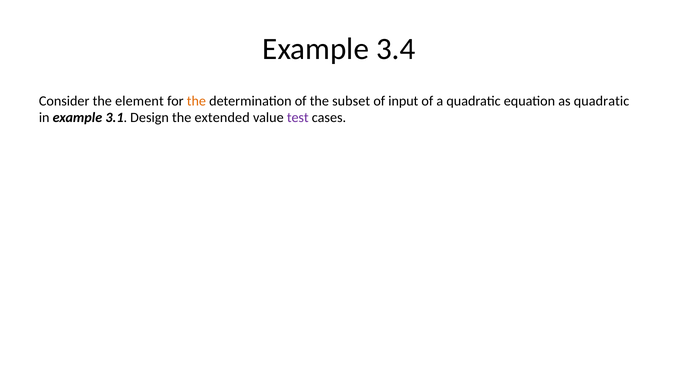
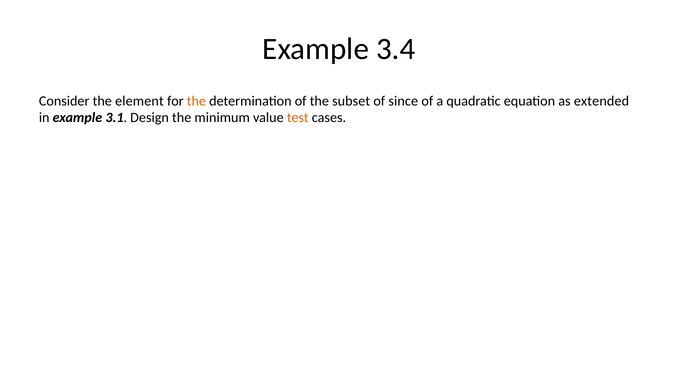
input: input -> since (403, 101)
as quadratic: quadratic -> extended (602, 101)
extended: extended -> minimum (222, 118)
test colour: purple -> orange (298, 118)
